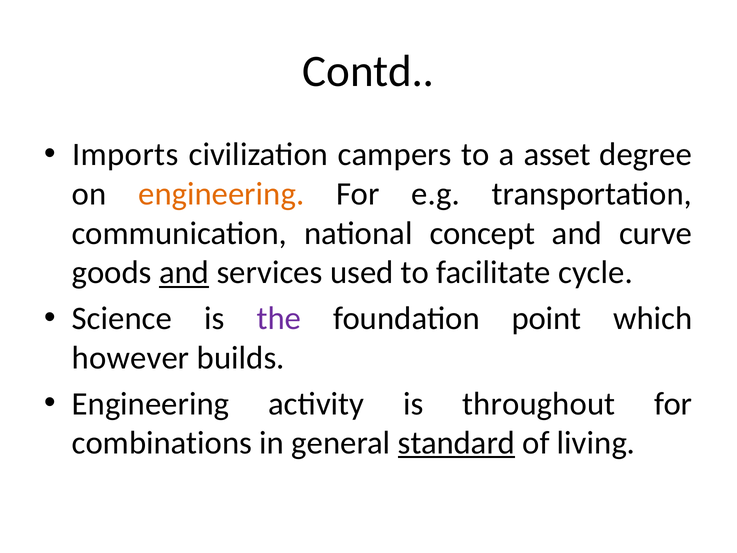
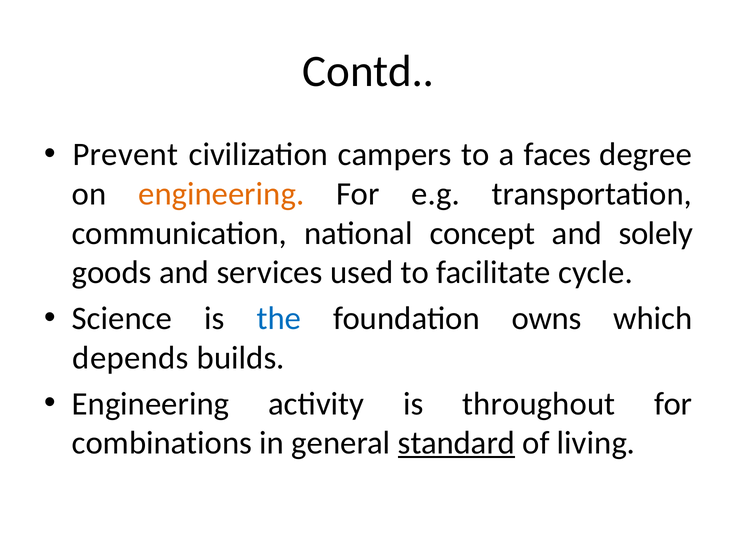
Imports: Imports -> Prevent (125, 155)
asset: asset -> faces (557, 155)
curve: curve -> solely (656, 233)
and underline: present -> none (184, 273)
the colour: purple -> blue (279, 318)
point: point -> owns (547, 318)
however: however -> depends (131, 358)
